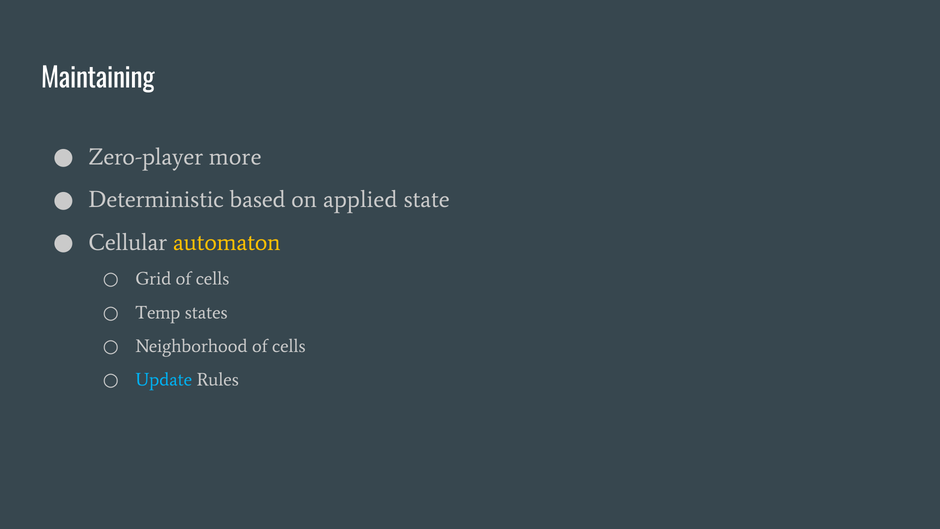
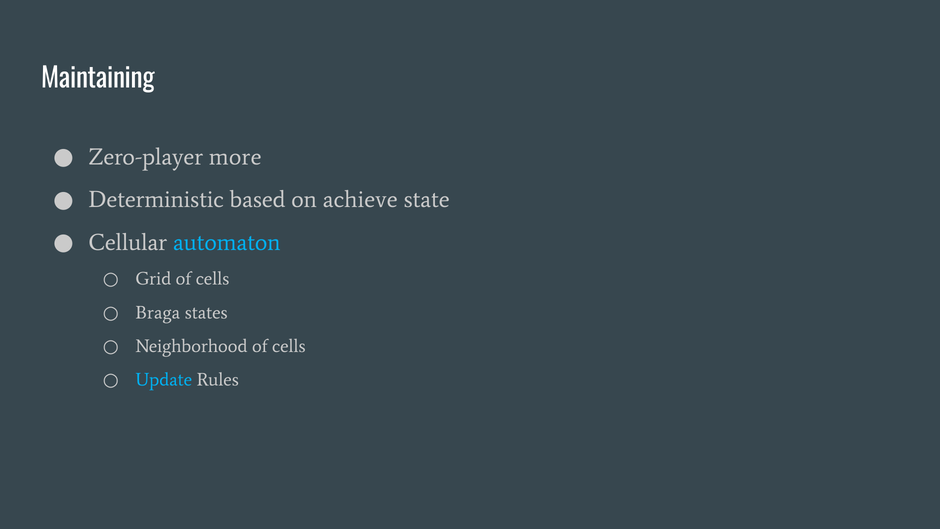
applied: applied -> achieve (360, 199)
automaton colour: yellow -> light blue (227, 242)
Temp: Temp -> Braga (158, 312)
